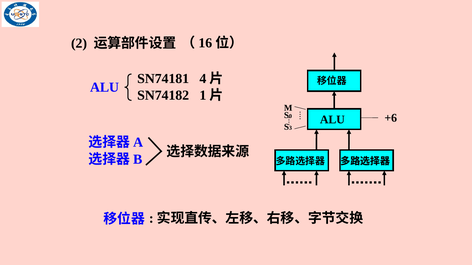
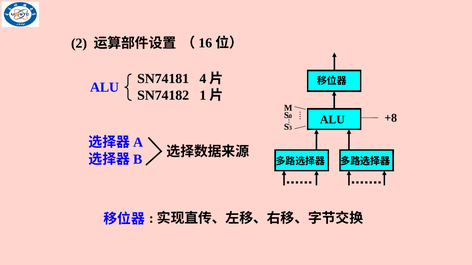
+6: +6 -> +8 (391, 118)
